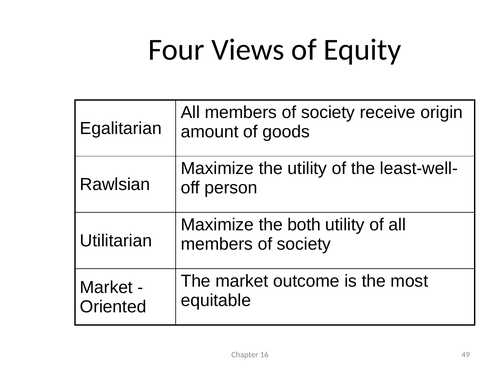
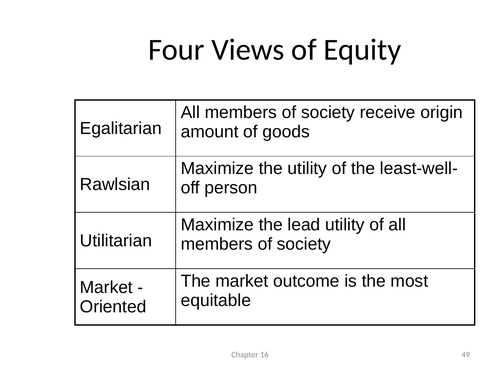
both: both -> lead (304, 225)
